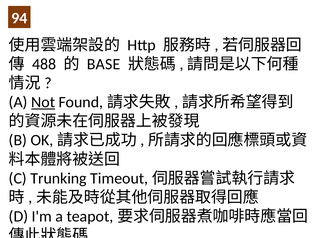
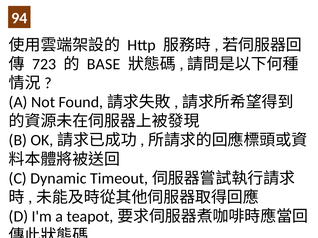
488: 488 -> 723 (44, 64)
Not underline: present -> none (43, 102)
Trunking: Trunking -> Dynamic (58, 179)
